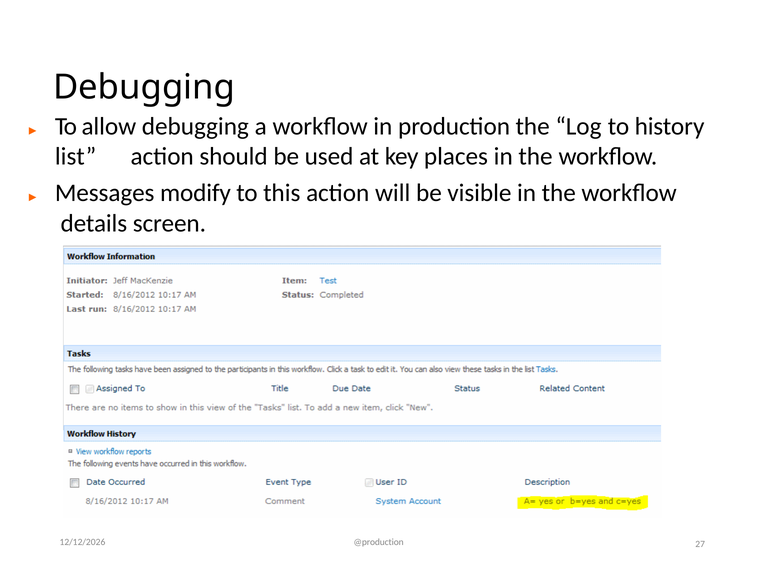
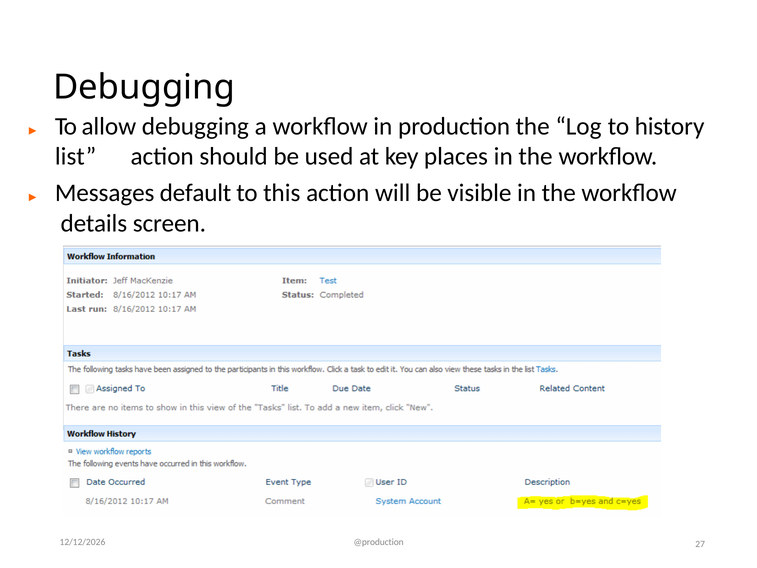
modify: modify -> default (196, 193)
